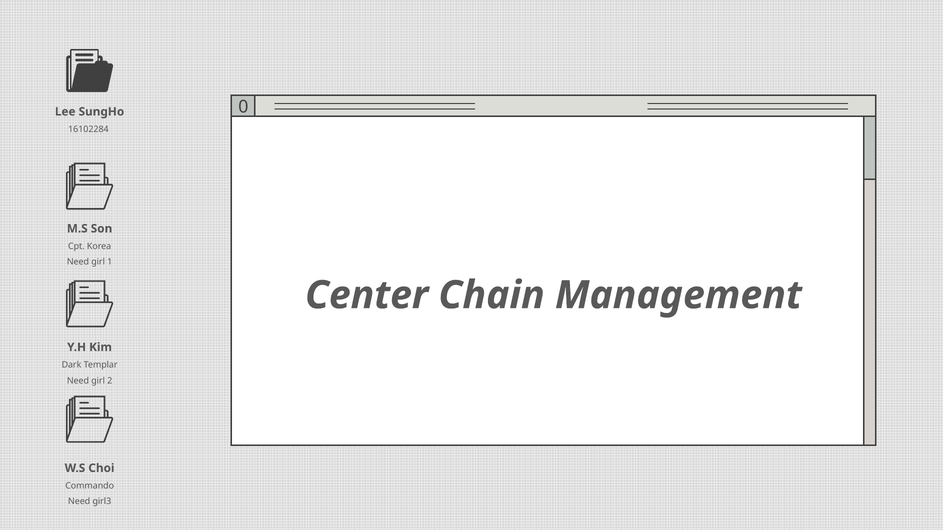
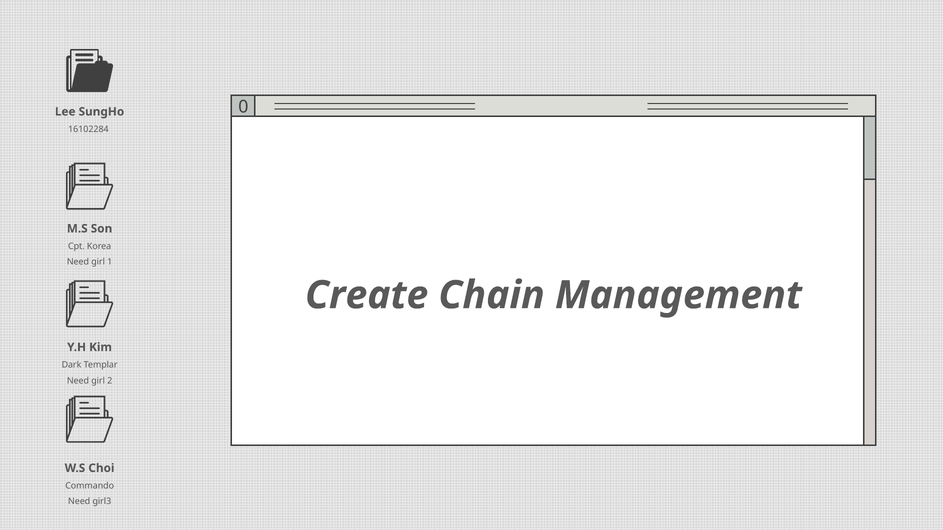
Center: Center -> Create (367, 296)
